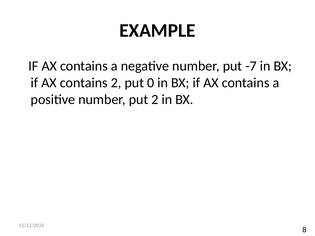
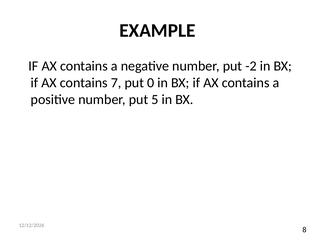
-7: -7 -> -2 (251, 66)
contains 2: 2 -> 7 (116, 83)
put 2: 2 -> 5 (155, 100)
